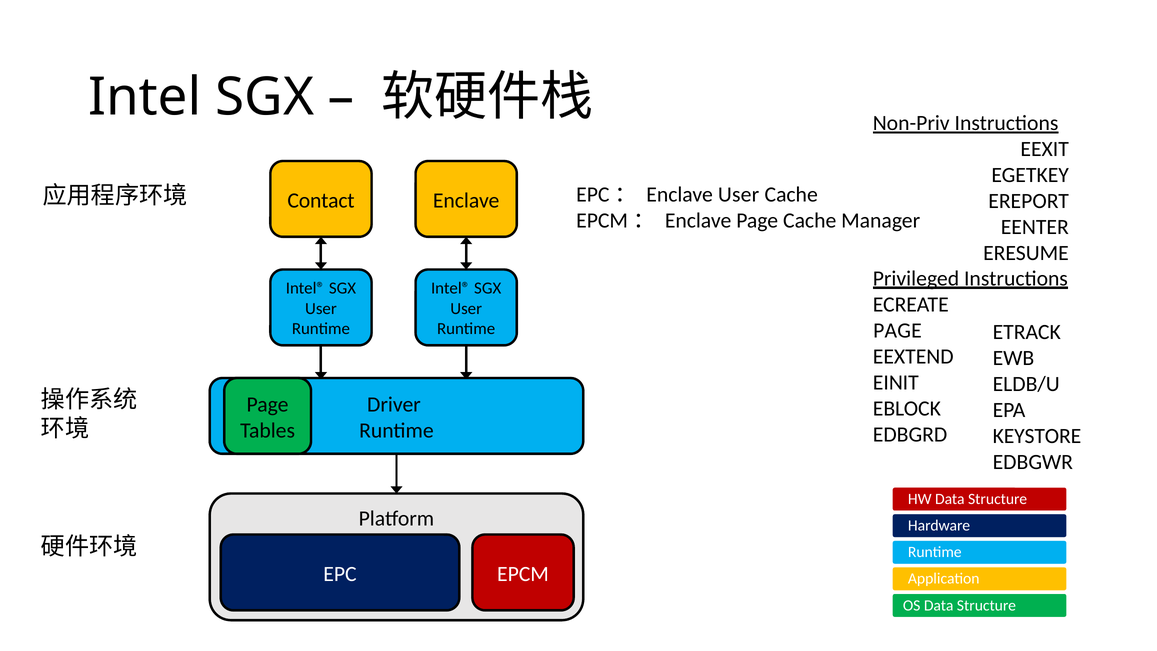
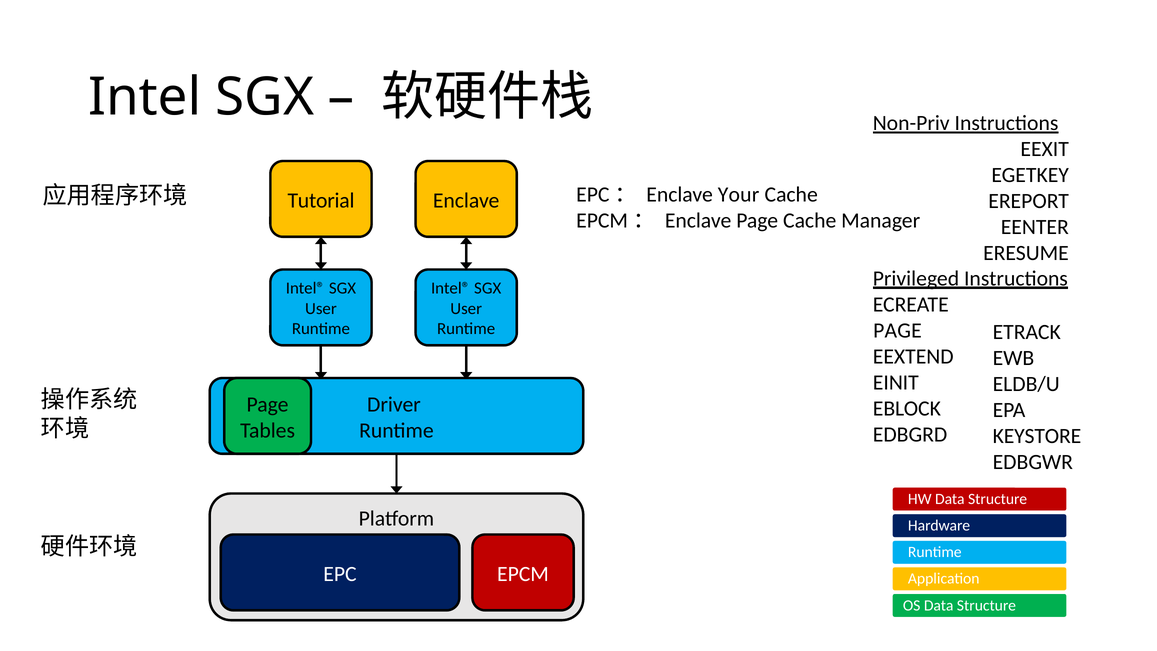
Enclave User: User -> Your (739, 194)
Contact: Contact -> Tutorial (321, 200)
